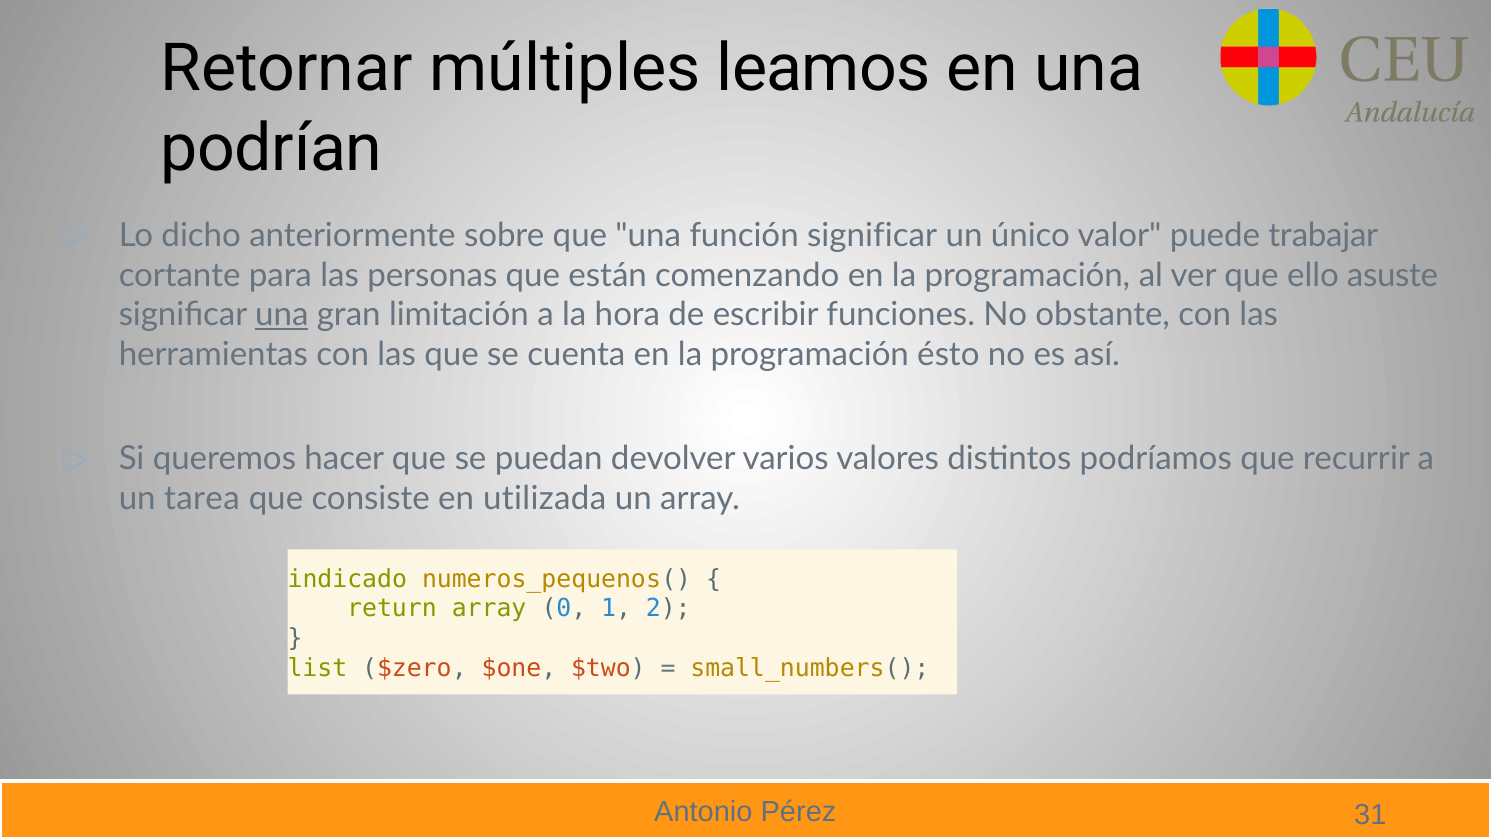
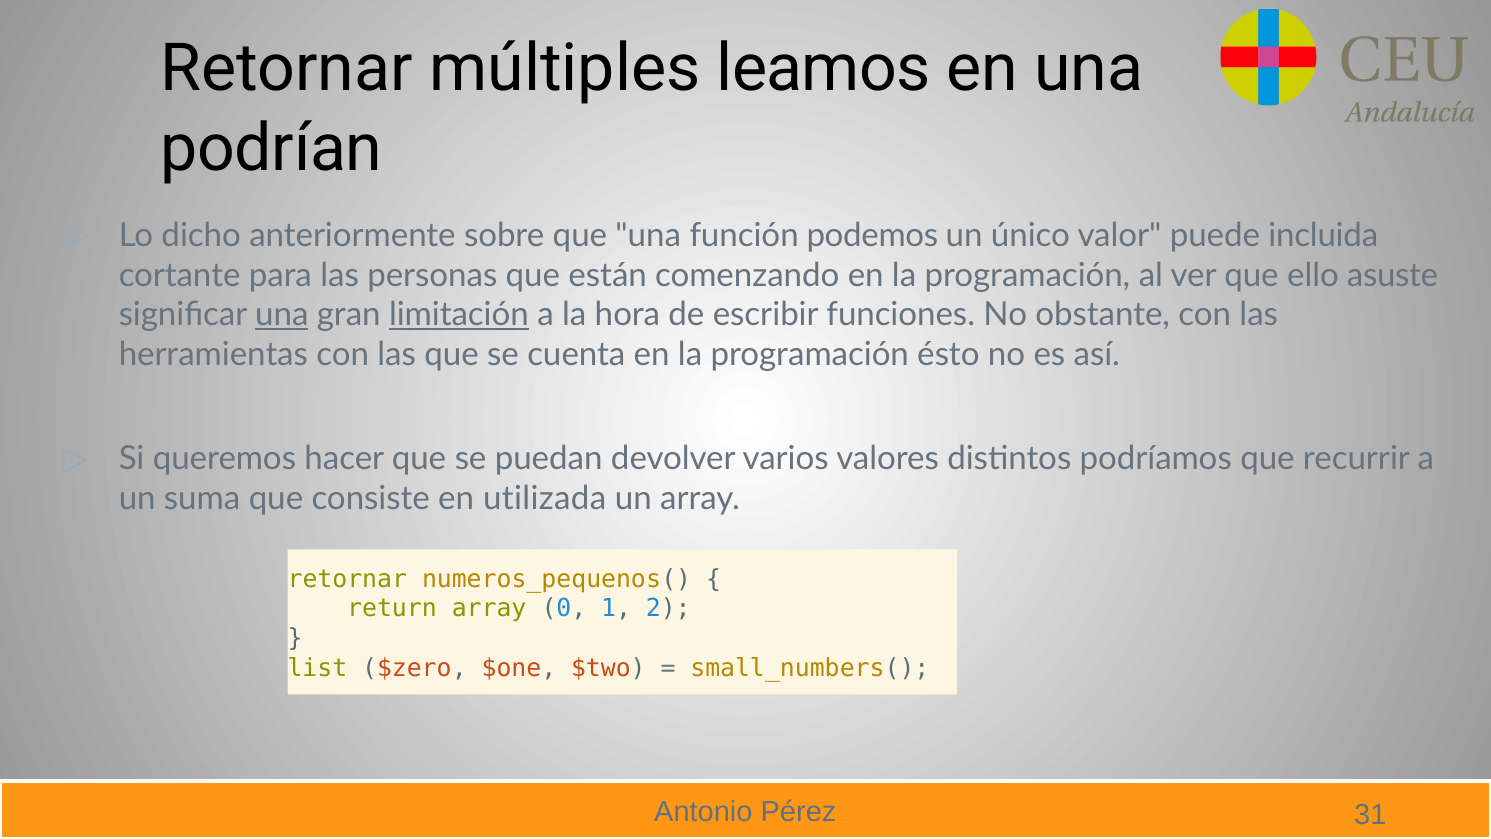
función significar: significar -> podemos (872, 235)
trabajar: trabajar -> incluida (1323, 235)
limitación underline: none -> present (459, 315)
tarea: tarea -> suma (202, 499)
indicado: indicado -> retornar (347, 579)
